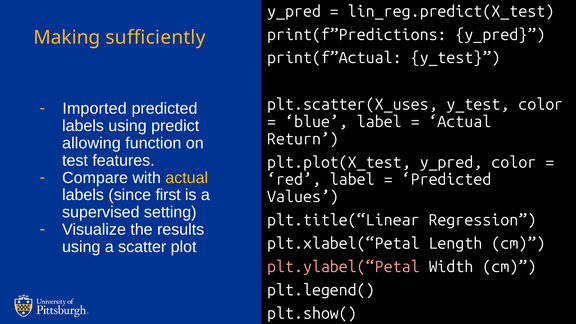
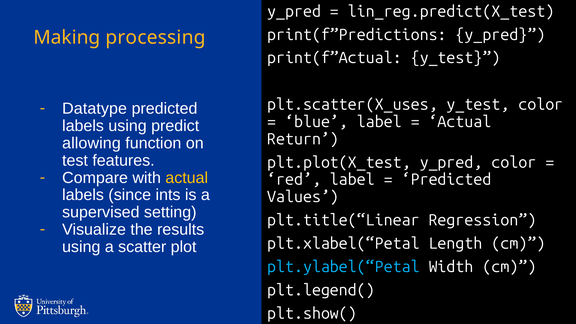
sufficiently: sufficiently -> processing (156, 38)
Imported: Imported -> Datatype (95, 109)
first: first -> ints (168, 195)
plt.ylabel(“Petal colour: pink -> light blue (343, 267)
